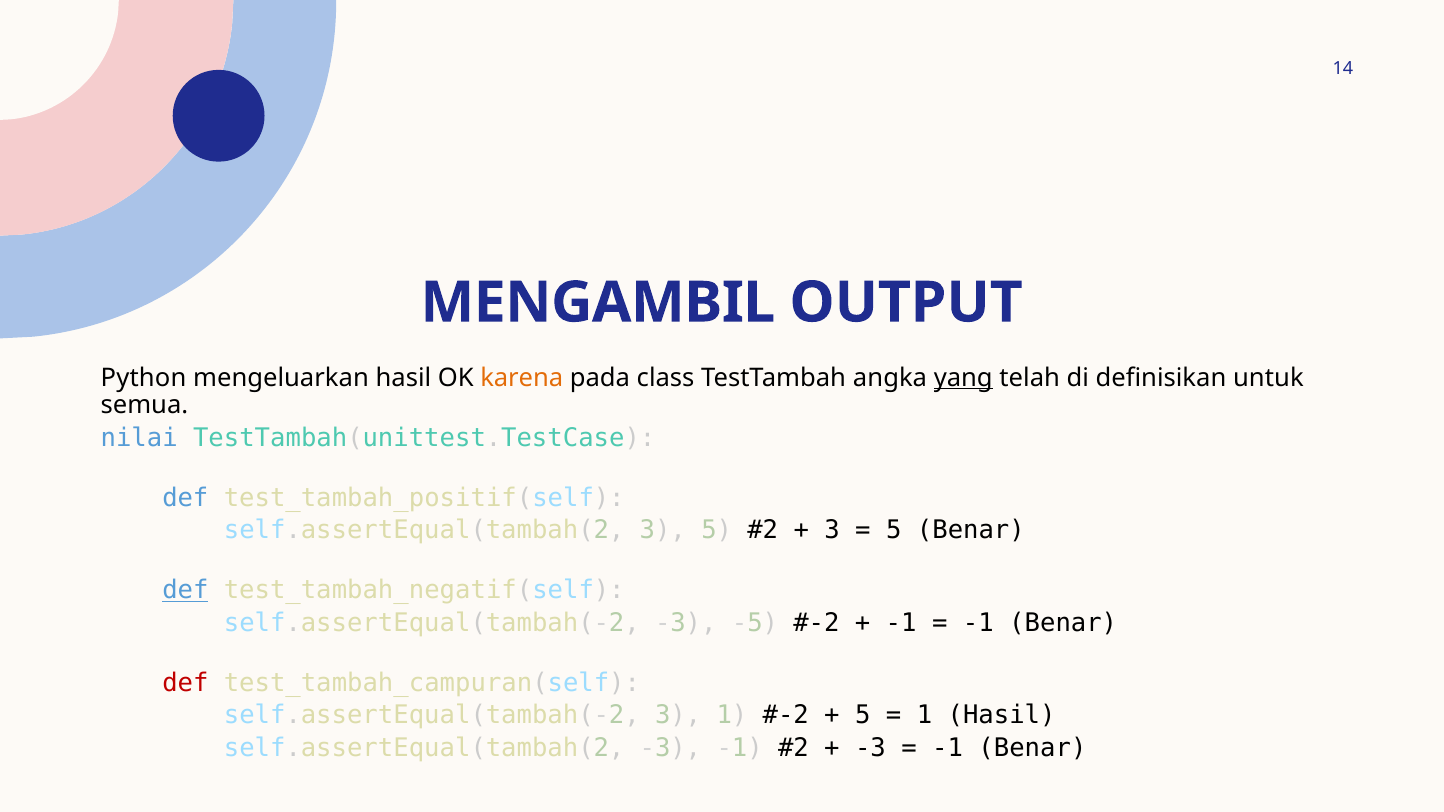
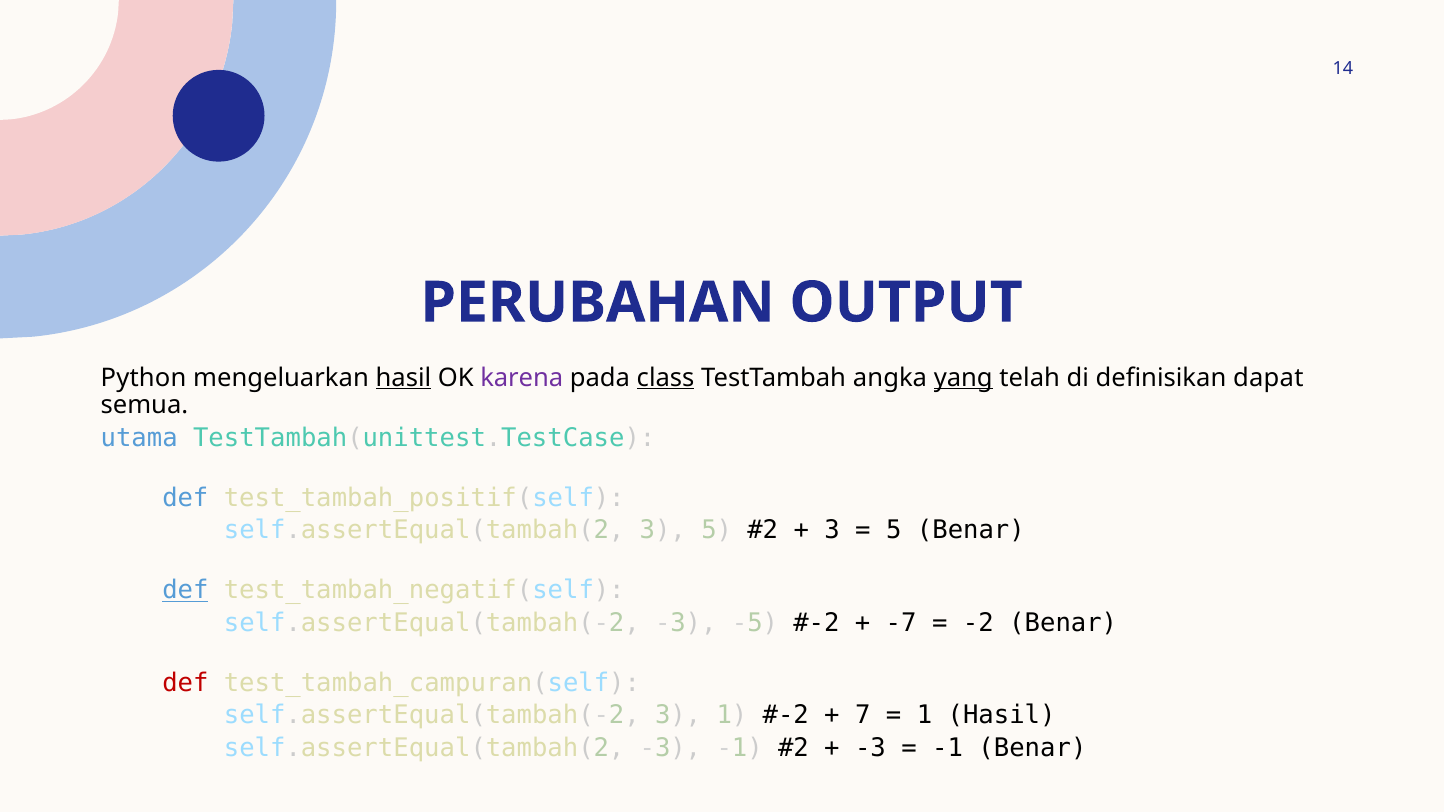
MENGAMBIL: MENGAMBIL -> PERUBAHAN (598, 303)
hasil underline: none -> present (403, 378)
karena colour: orange -> purple (522, 378)
class underline: none -> present (666, 378)
untuk: untuk -> dapat (1268, 378)
nilai: nilai -> utama (139, 438)
-1: -1 -> -7 (901, 623)
-1: -1 -> -2 (978, 623)
5: 5 -> 7 (863, 716)
